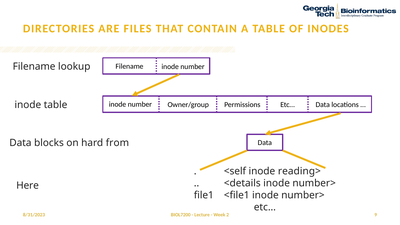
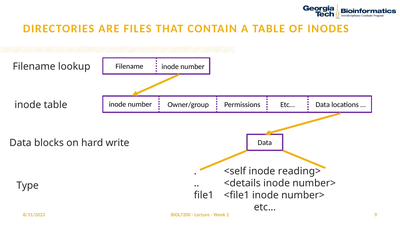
from: from -> write (117, 143)
Here: Here -> Type (28, 186)
